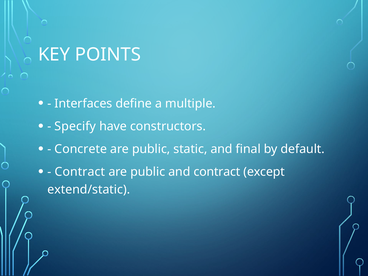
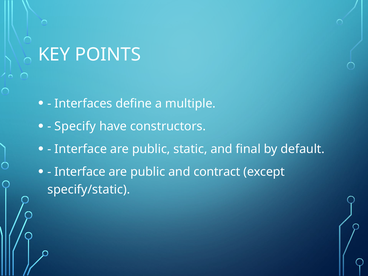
Concrete: Concrete -> Interface (81, 149)
Contract: Contract -> Interface (80, 172)
extend/static: extend/static -> specify/static (89, 190)
